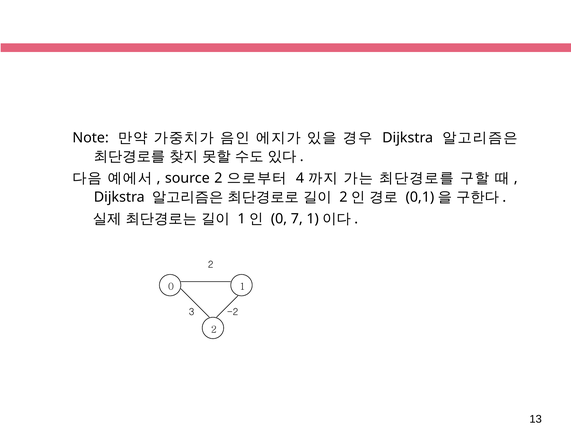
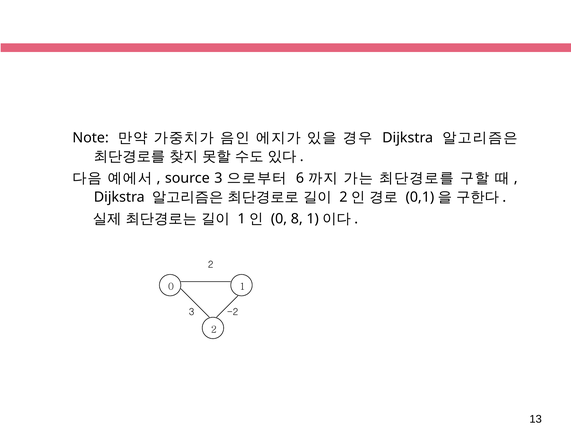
source 2: 2 -> 3 (218, 178)
4: 4 -> 6 (300, 178)
7: 7 -> 8 (297, 219)
